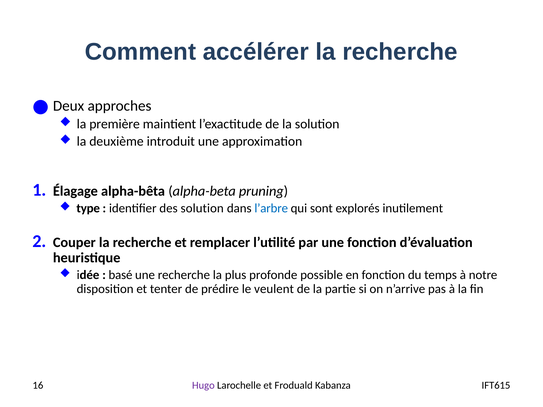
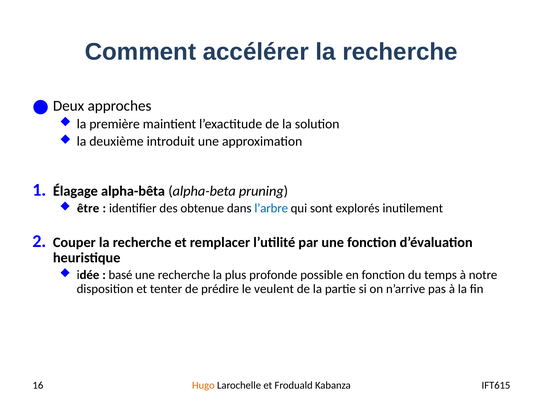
type: type -> être (88, 209)
des solution: solution -> obtenue (202, 209)
Hugo colour: purple -> orange (203, 386)
